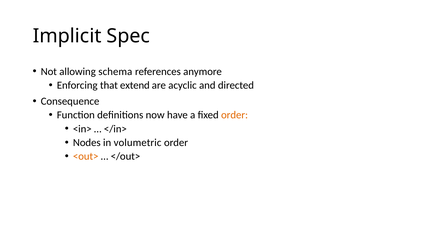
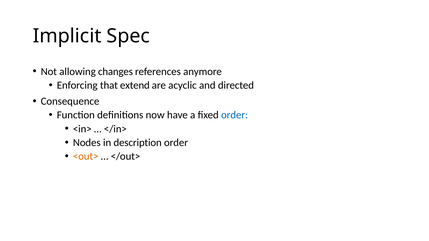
schema: schema -> changes (115, 72)
order colour: orange -> blue (235, 115)
volumetric: volumetric -> description (138, 143)
